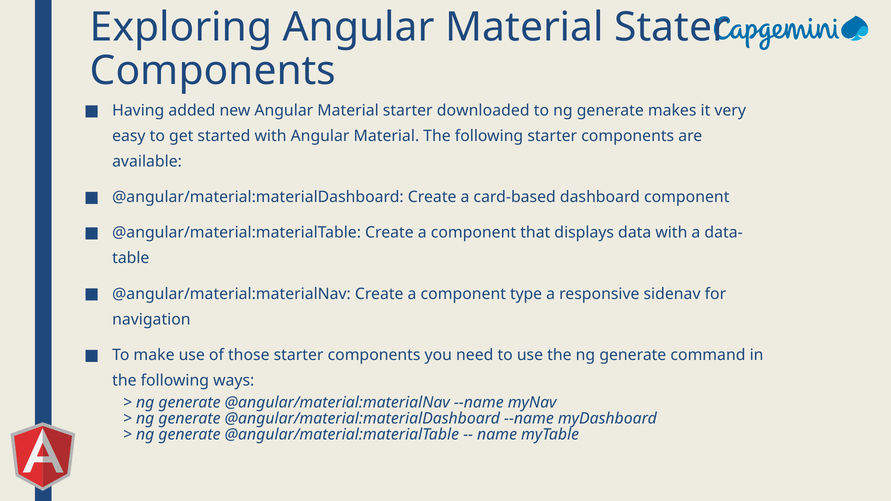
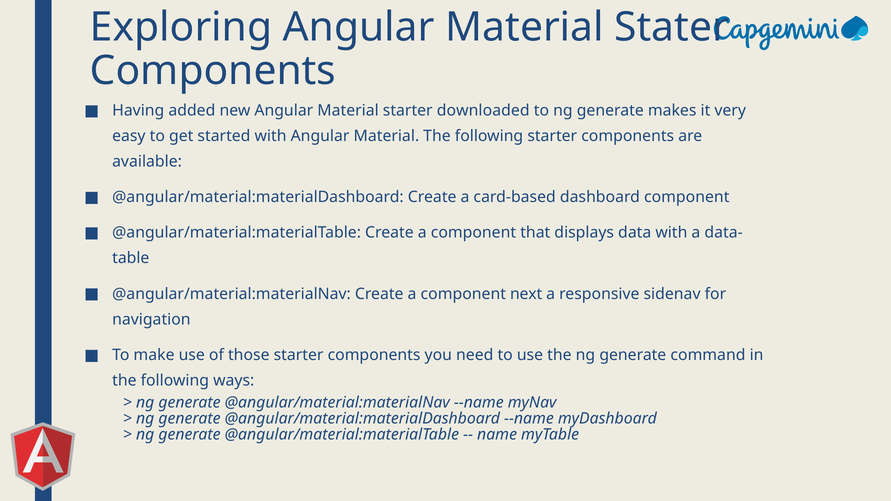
type: type -> next (526, 294)
